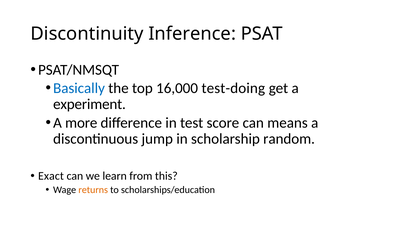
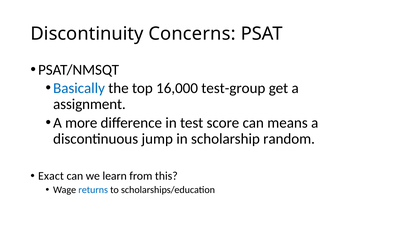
Inference: Inference -> Concerns (192, 34)
test-doing: test-doing -> test-group (233, 88)
experiment: experiment -> assignment (89, 104)
returns colour: orange -> blue (93, 190)
